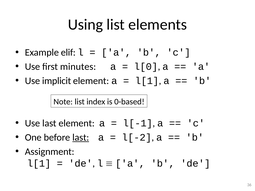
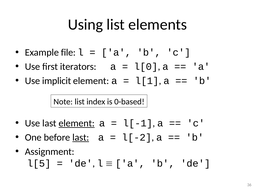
elif: elif -> file (68, 53)
minutes: minutes -> iterators (78, 67)
element underline: none -> present (77, 123)
l[1: l[1 -> l[5 (39, 164)
